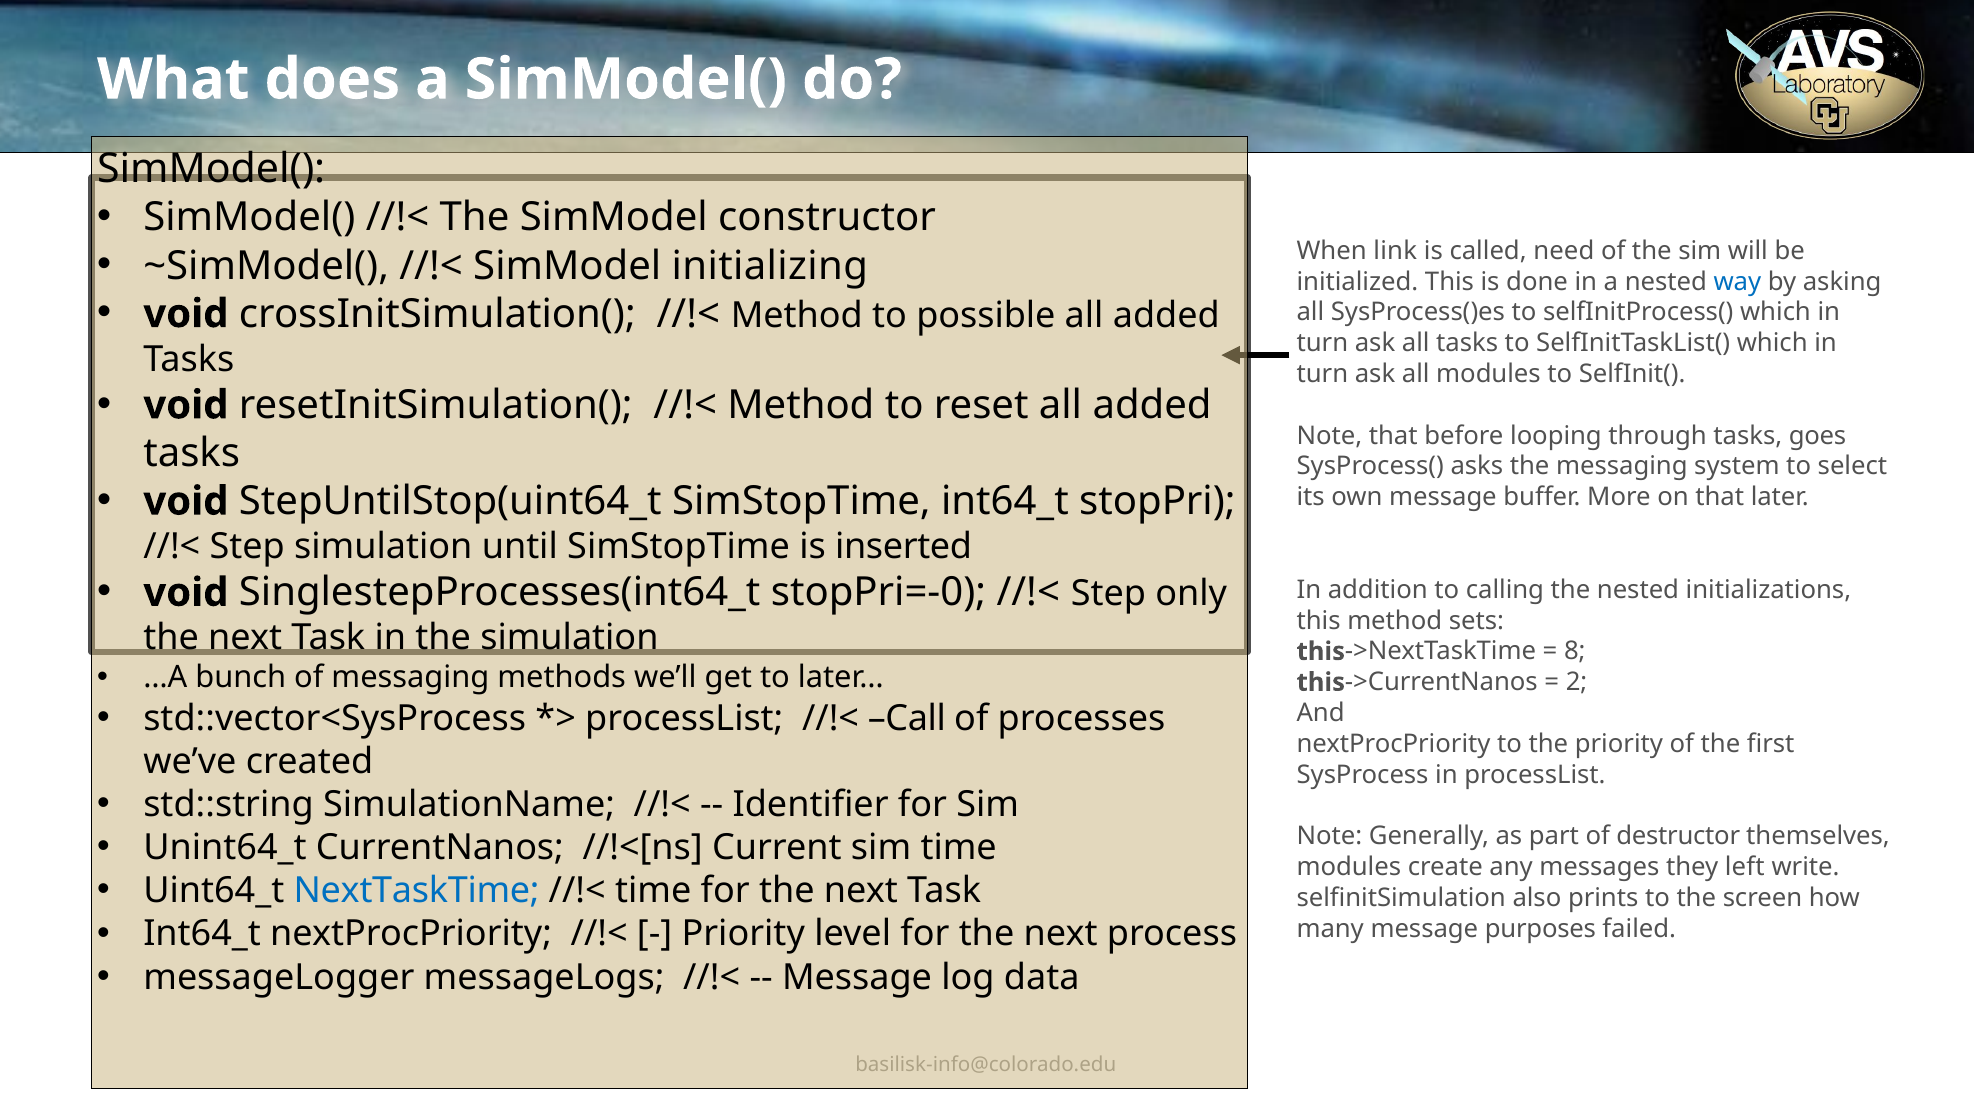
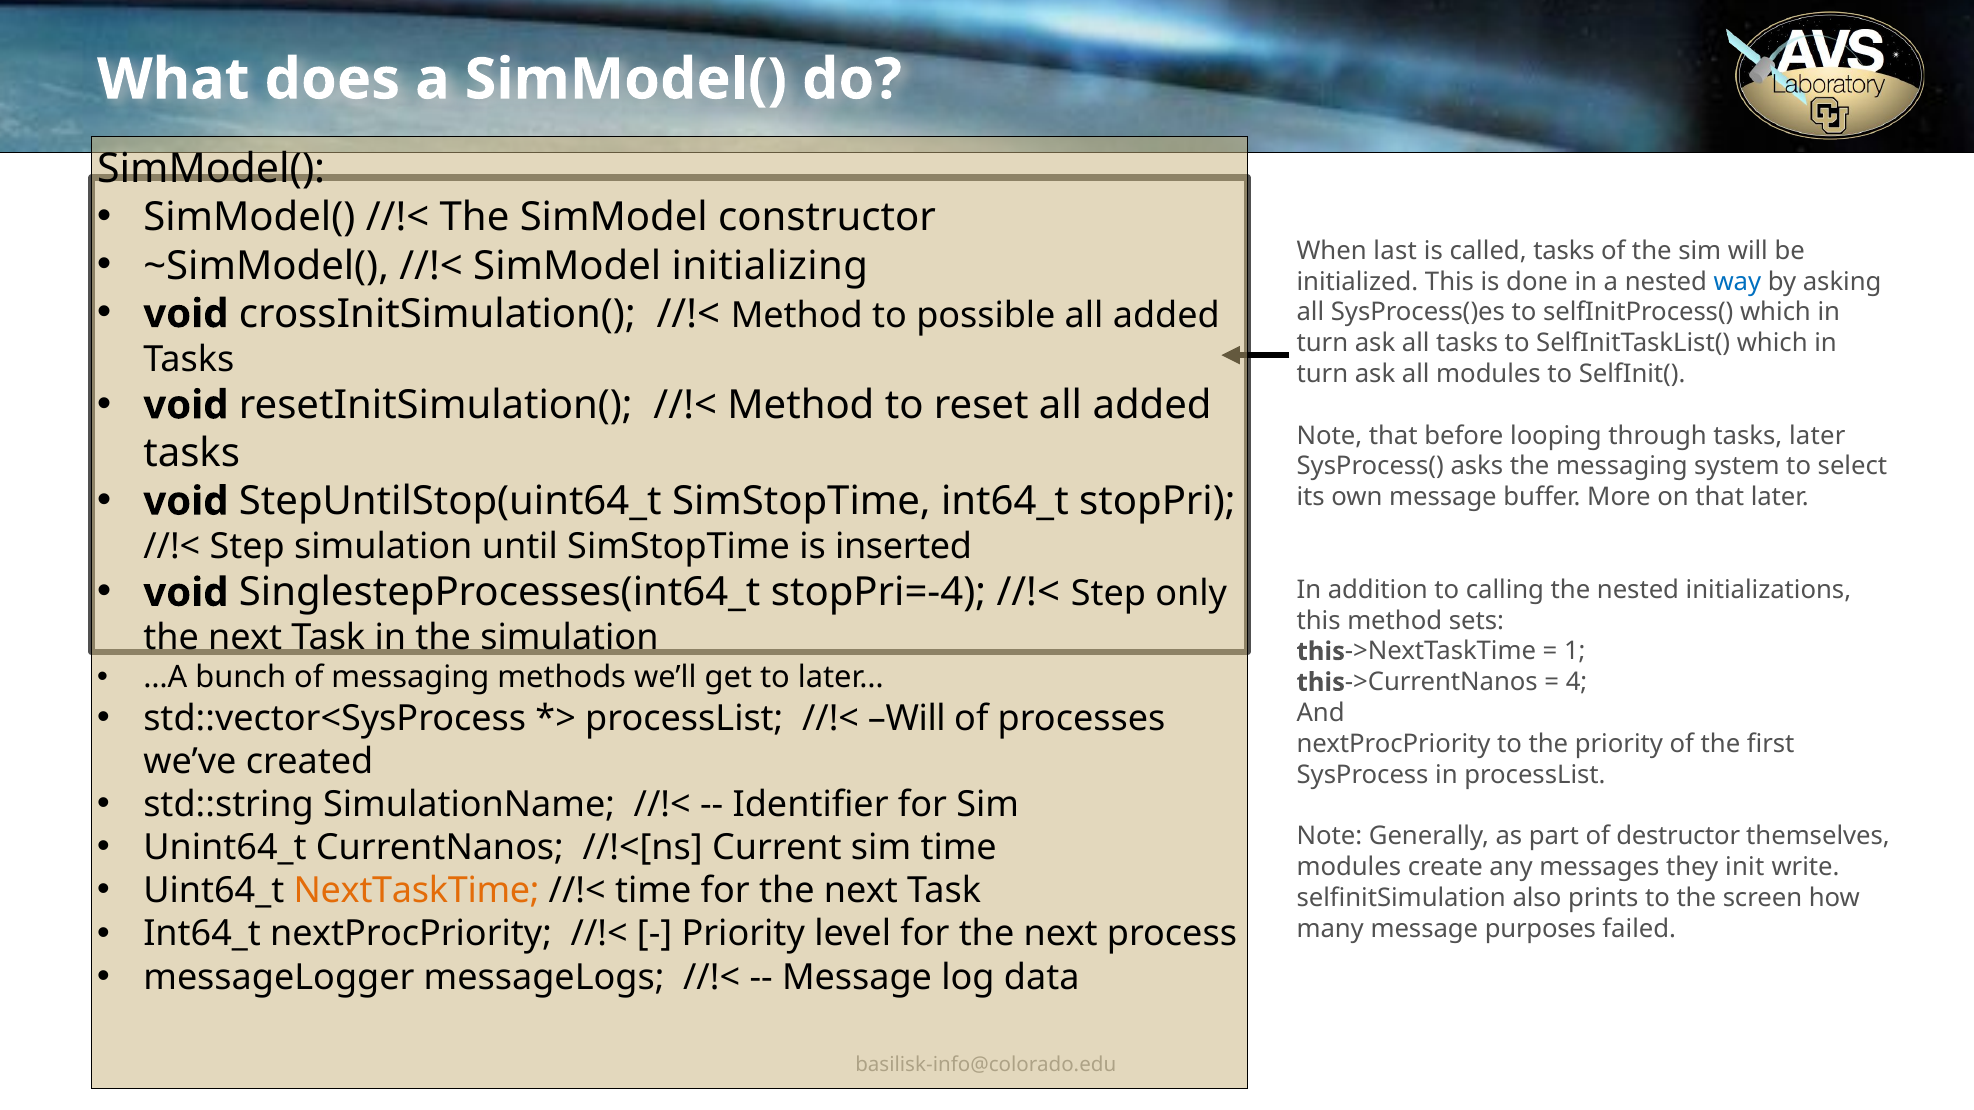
link: link -> last (1395, 251)
called need: need -> tasks (1564, 251)
tasks goes: goes -> later (1817, 436)
stopPri=-0: stopPri=-0 -> stopPri=-4 (878, 593)
8: 8 -> 1 (1575, 652)
2: 2 -> 4 (1577, 683)
Call: Call -> Will (907, 718)
left: left -> init (1745, 868)
NextTaskTime colour: blue -> orange (417, 891)
